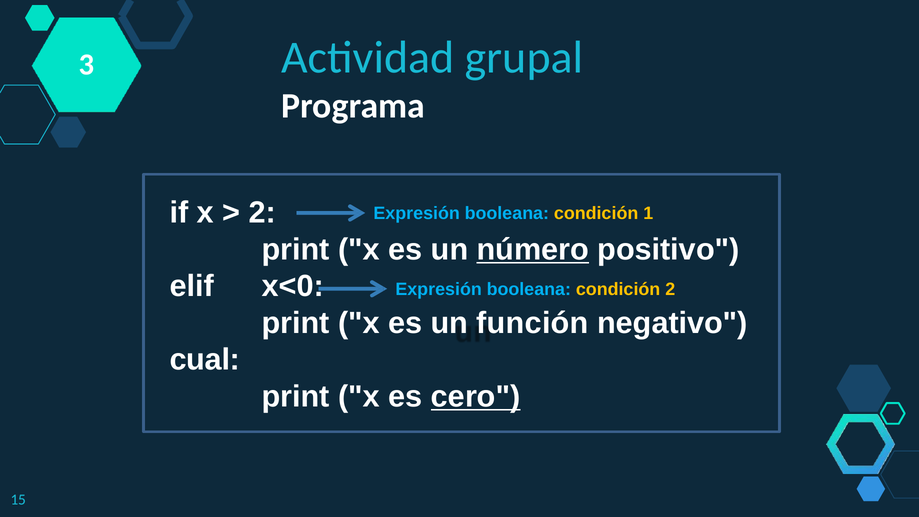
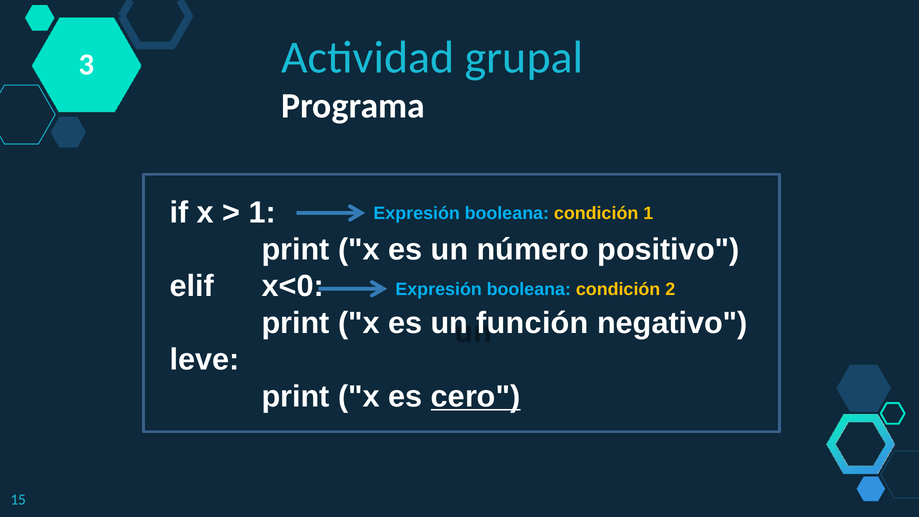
2: 2 -> 1 (262, 213)
número underline: present -> none (533, 250)
cual: cual -> leve (205, 360)
